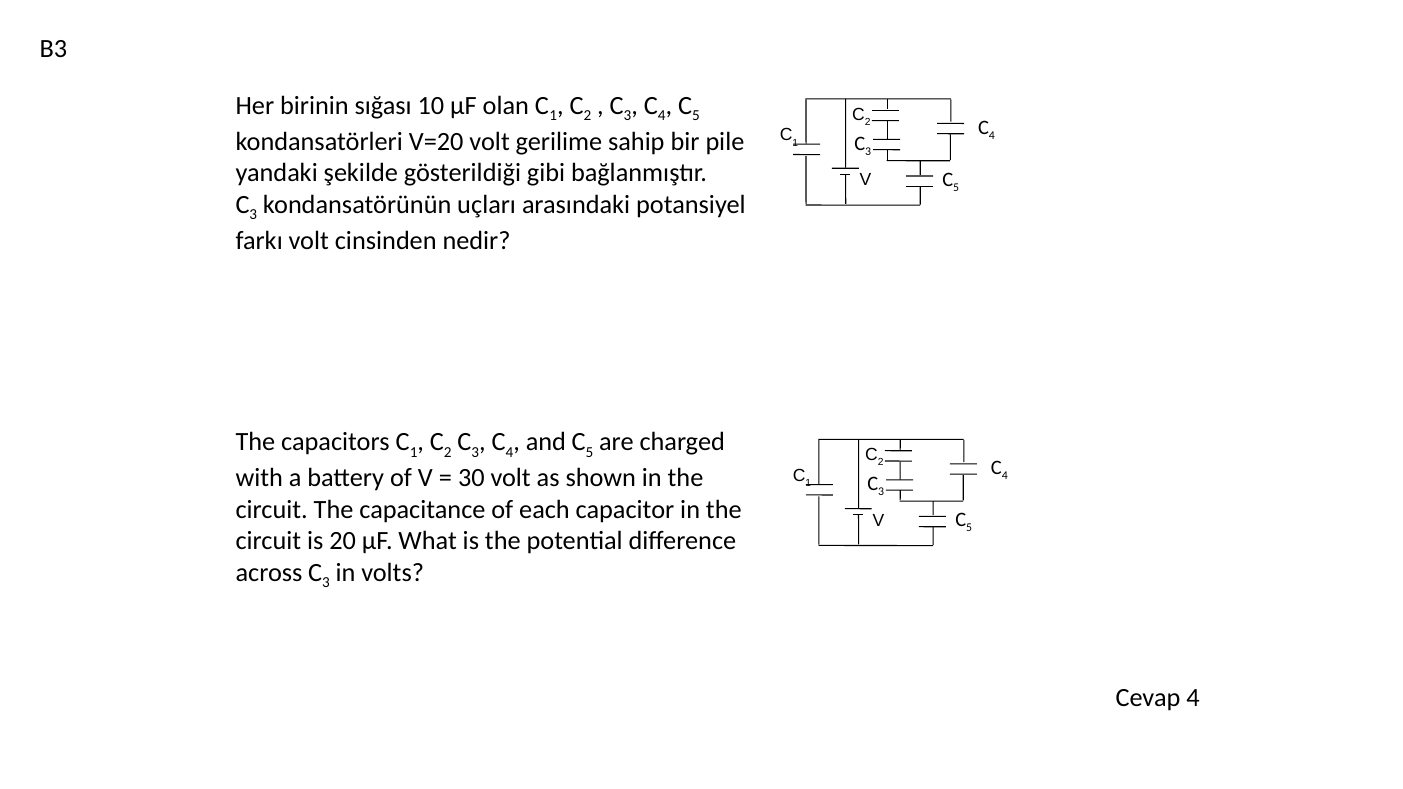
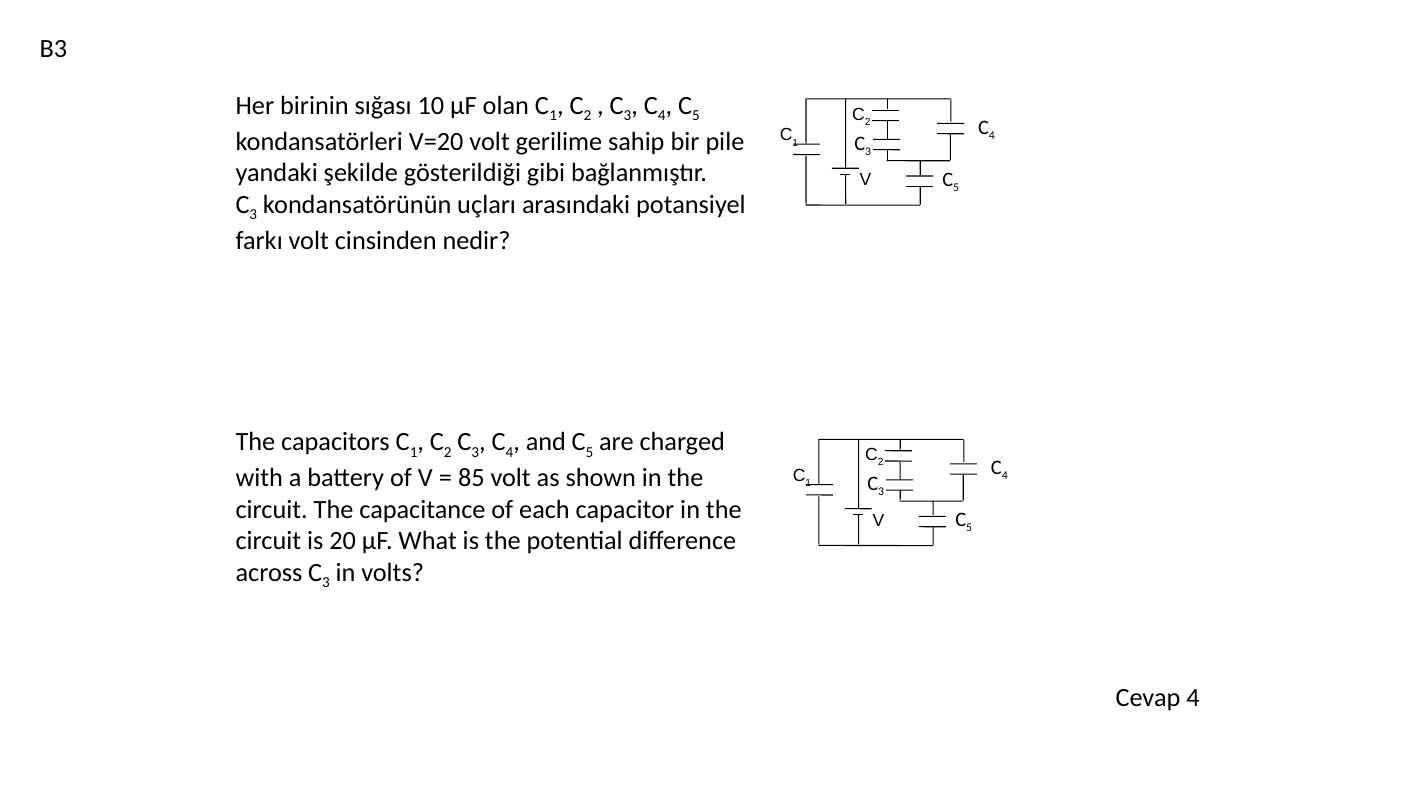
30: 30 -> 85 (471, 478)
